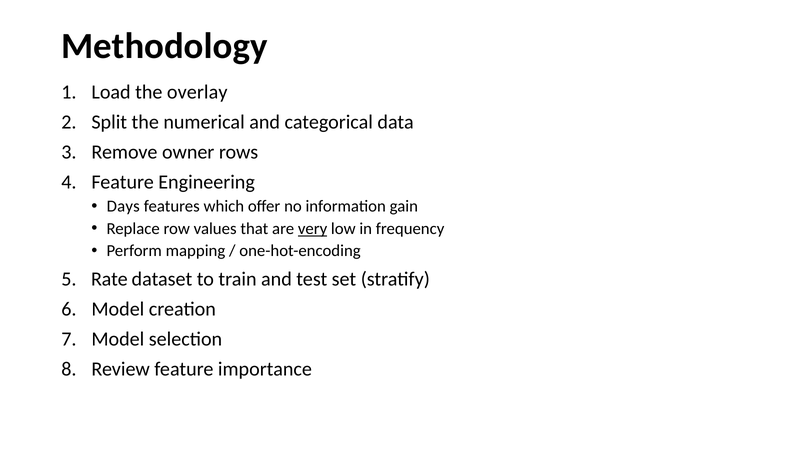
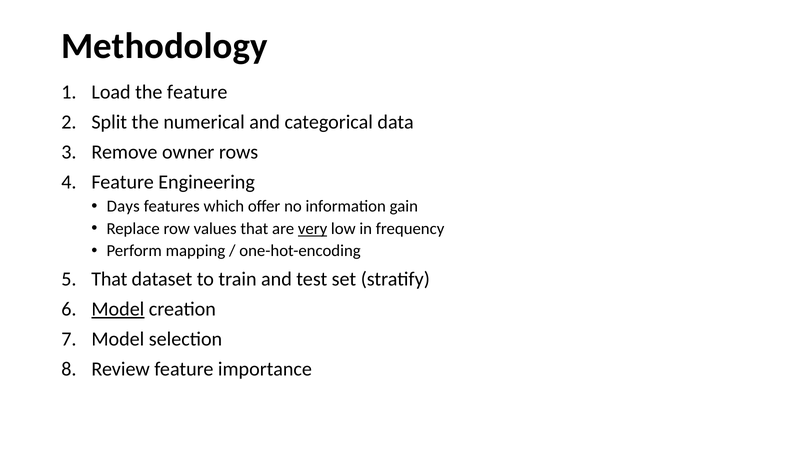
the overlay: overlay -> feature (197, 92)
Rate: Rate -> That (109, 279)
Model underline: none -> present (118, 309)
